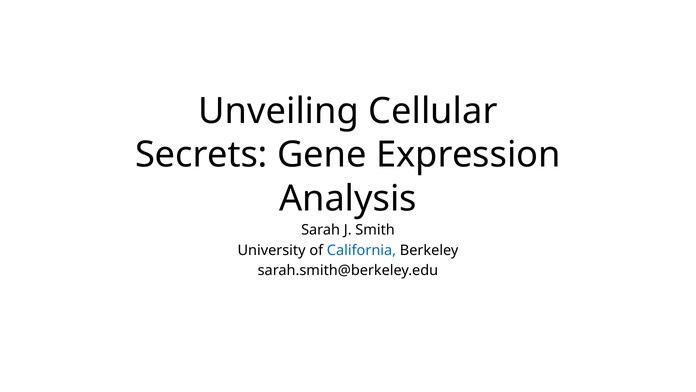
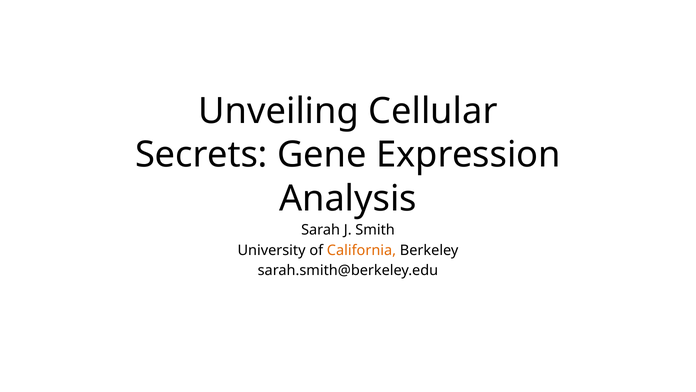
California colour: blue -> orange (361, 250)
